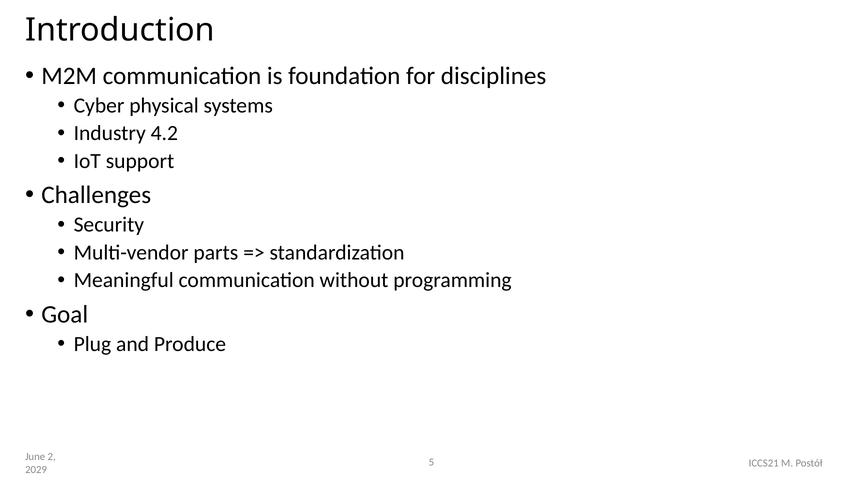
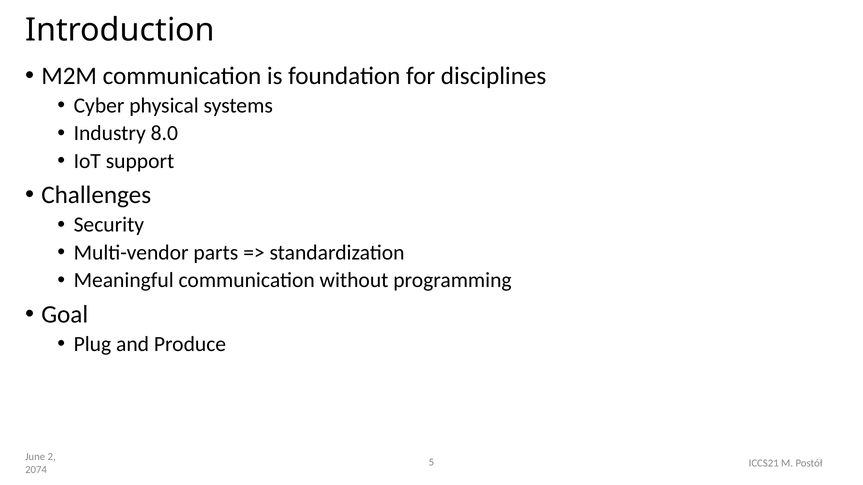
4.2: 4.2 -> 8.0 (164, 133)
2029: 2029 -> 2074 (36, 470)
